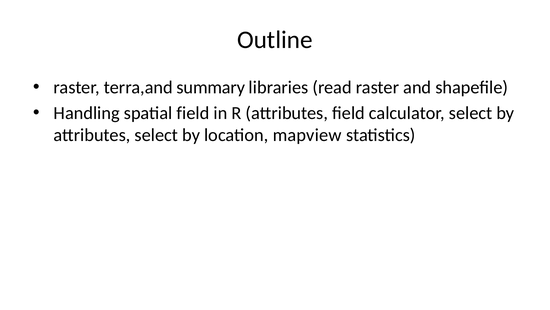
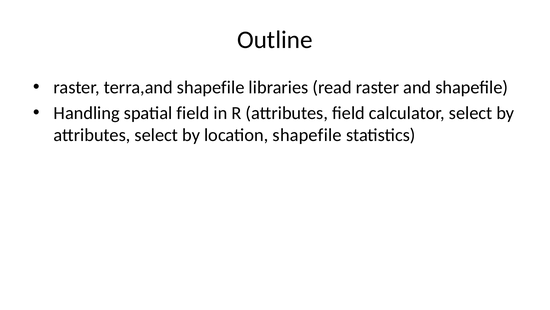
terra,and summary: summary -> shapefile (211, 87)
location mapview: mapview -> shapefile (307, 135)
